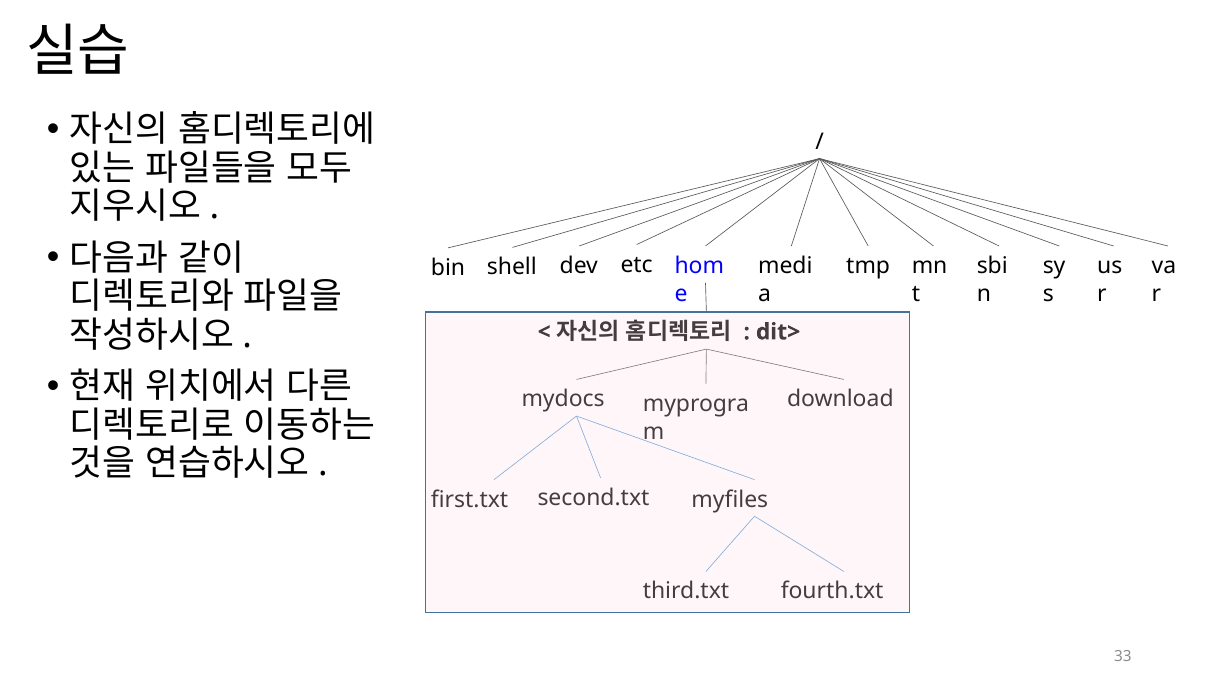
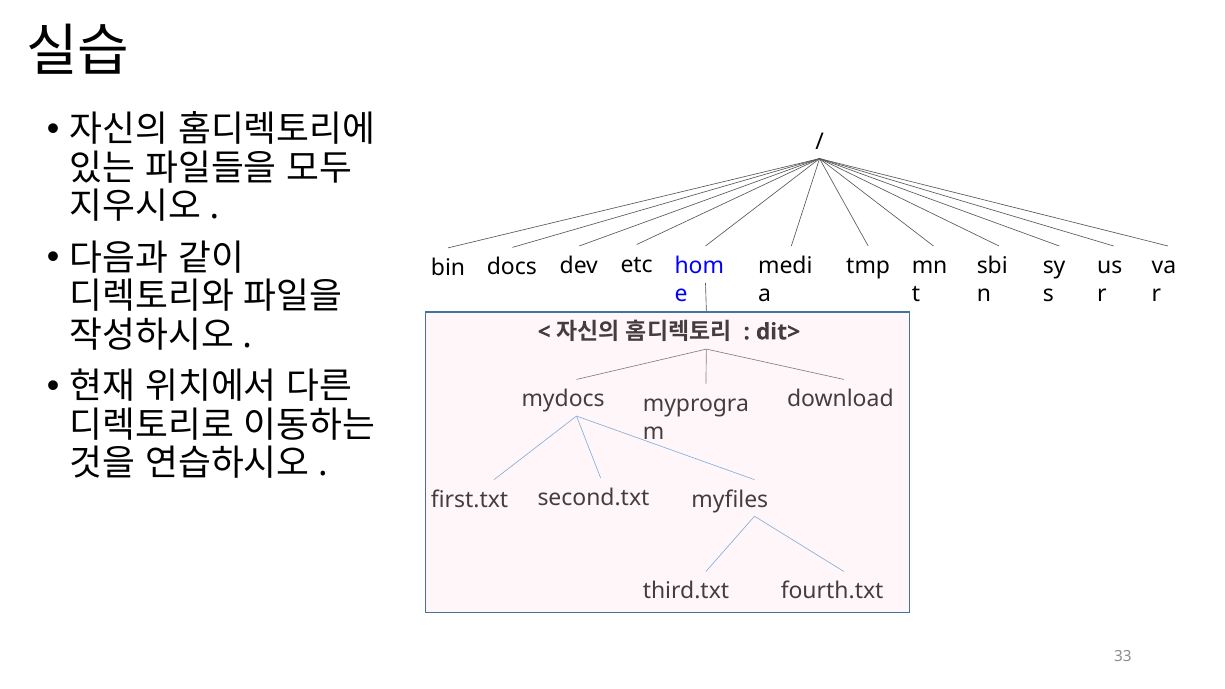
shell: shell -> docs (512, 267)
